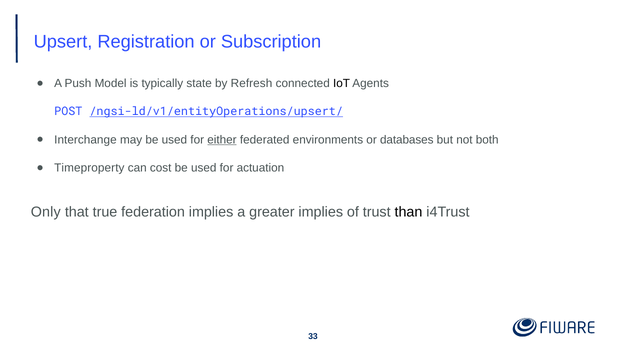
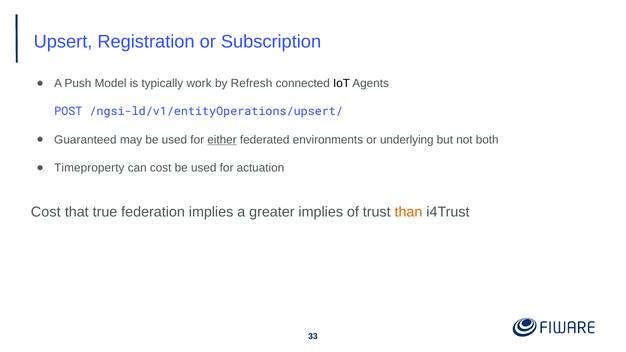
state: state -> work (199, 83)
/ngsi-ld/v1/entityOperations/upsert/ underline: present -> none (216, 112)
Interchange: Interchange -> Guaranteed (85, 140)
databases: databases -> underlying (407, 140)
Only: Only -> Cost (46, 212)
than colour: black -> orange (408, 212)
